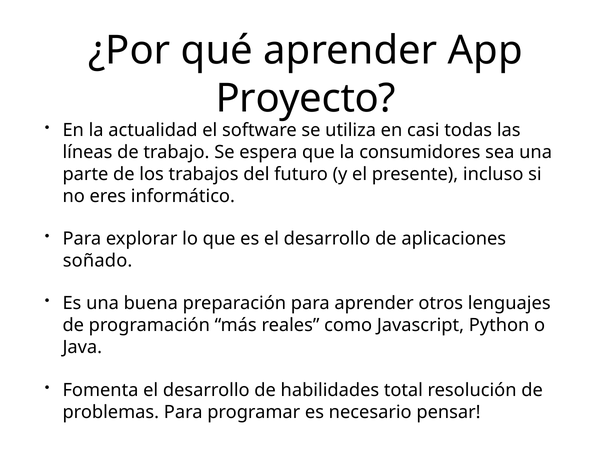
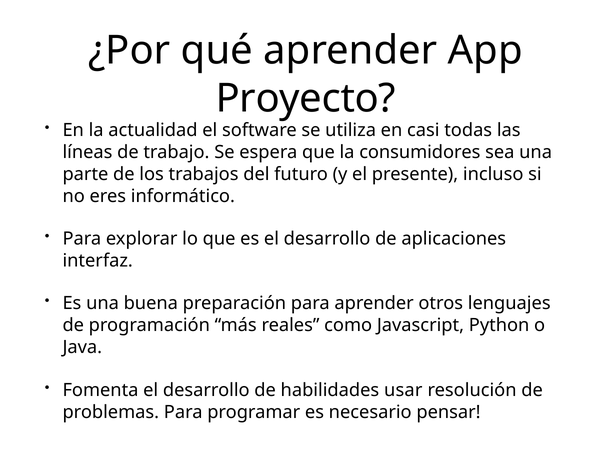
soñado: soñado -> interfaz (98, 261)
total: total -> usar (403, 390)
